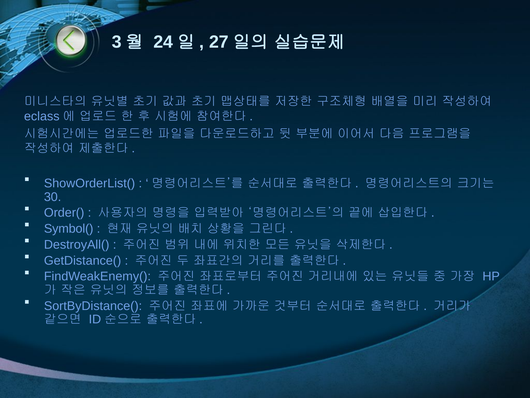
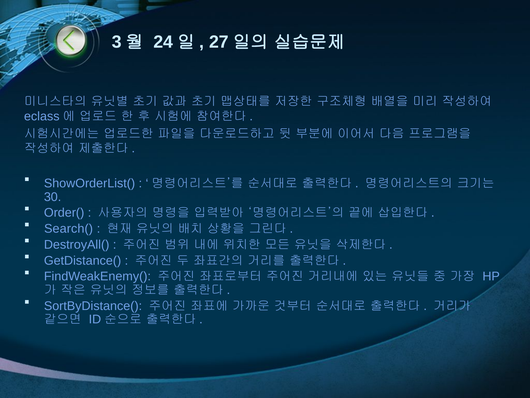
Symbol(: Symbol( -> Search( (69, 228)
